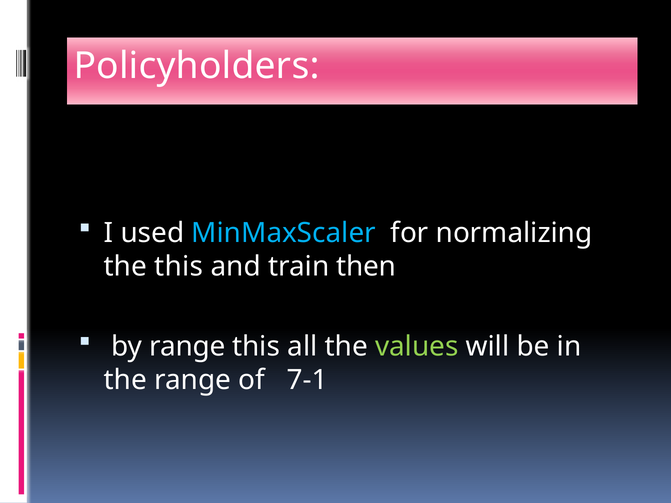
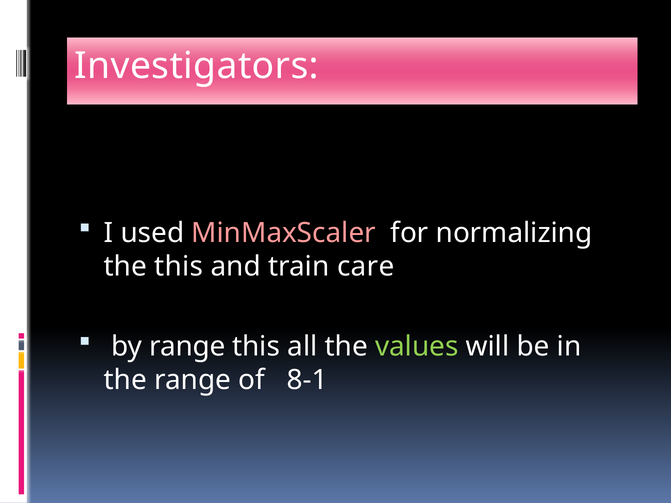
Policyholders: Policyholders -> Investigators (197, 66)
MinMaxScaler colour: light blue -> pink (284, 233)
then: then -> care (366, 267)
7-1: 7-1 -> 8-1 (307, 380)
